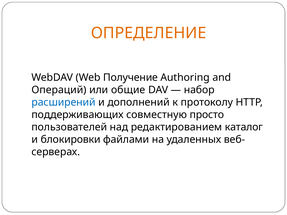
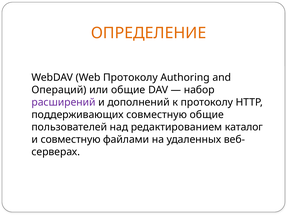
Web Получение: Получение -> Протоколу (130, 78)
расширений colour: blue -> purple (64, 102)
совместную просто: просто -> общие (207, 115)
и блокировки: блокировки -> совместную (71, 140)
